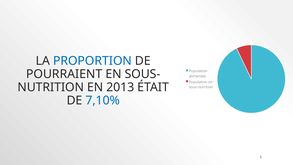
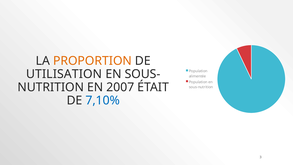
PROPORTION colour: blue -> orange (92, 61)
POURRAIENT: POURRAIENT -> UTILISATION (64, 74)
2013: 2013 -> 2007 (120, 87)
